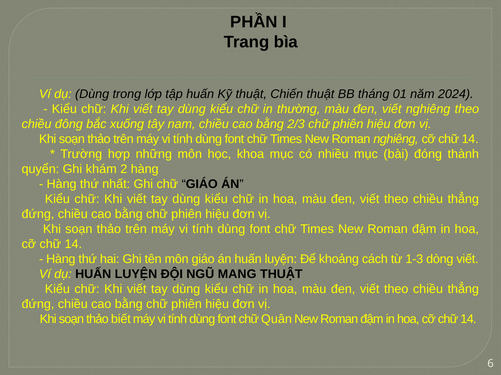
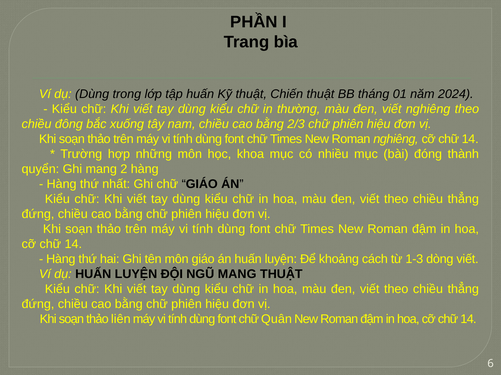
Ghi khám: khám -> mang (101, 169)
biết: biết -> liên (121, 320)
